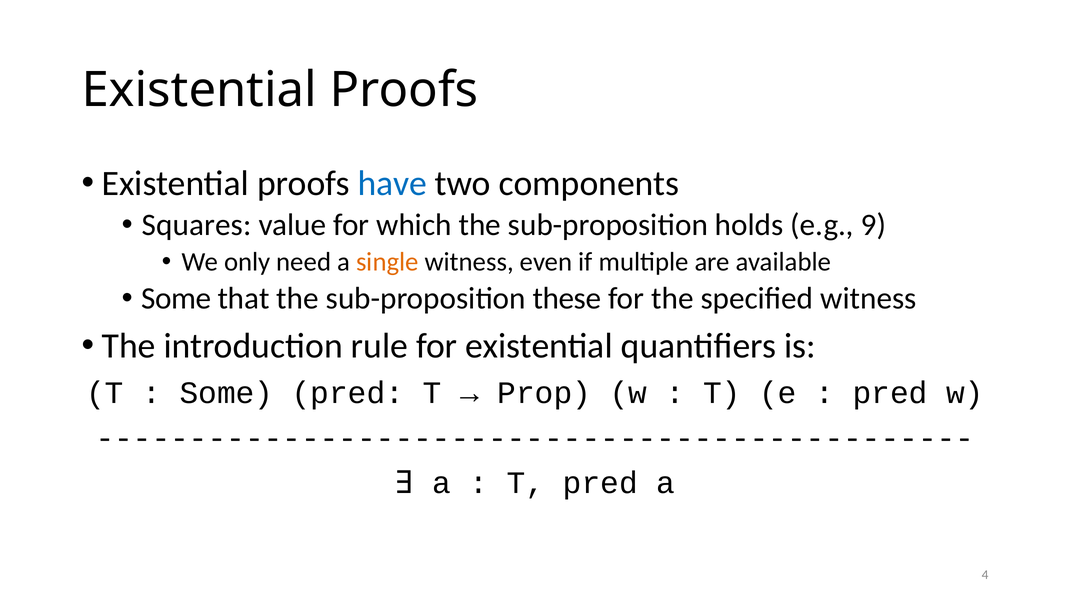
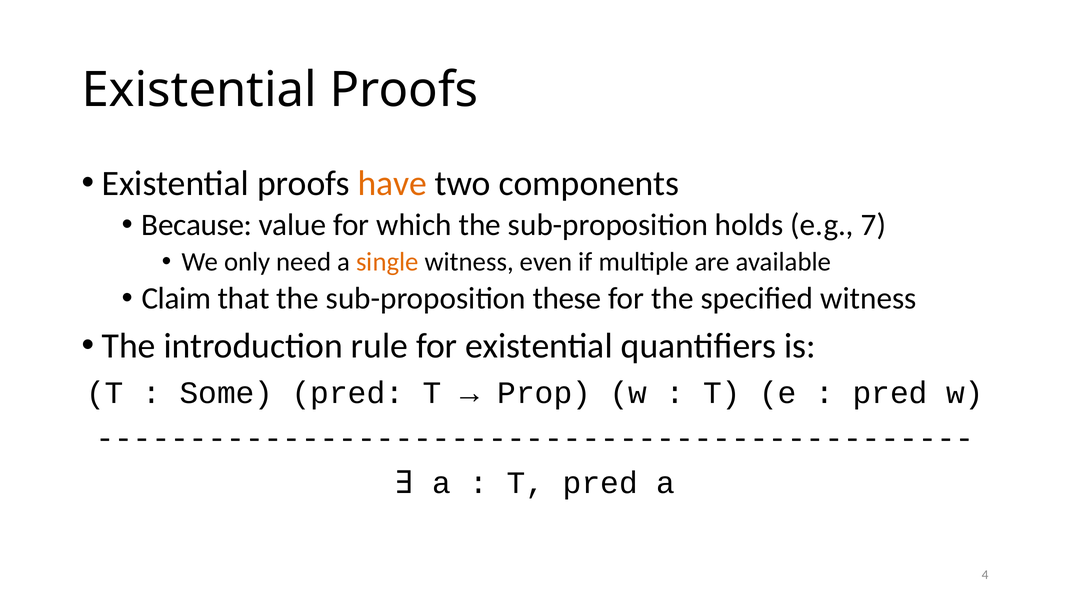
have colour: blue -> orange (392, 183)
Squares: Squares -> Because (197, 225)
9: 9 -> 7 (873, 225)
Some: Some -> Claim (176, 299)
